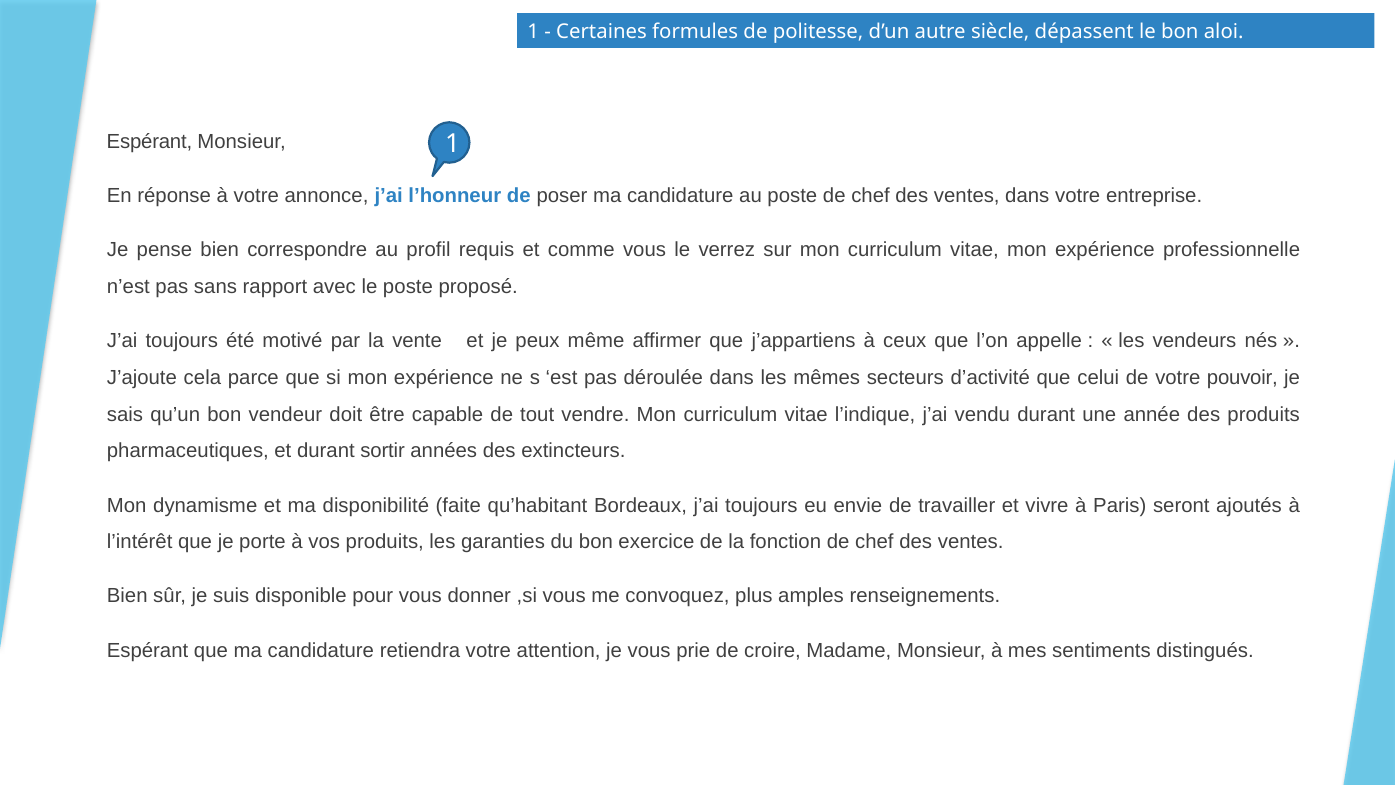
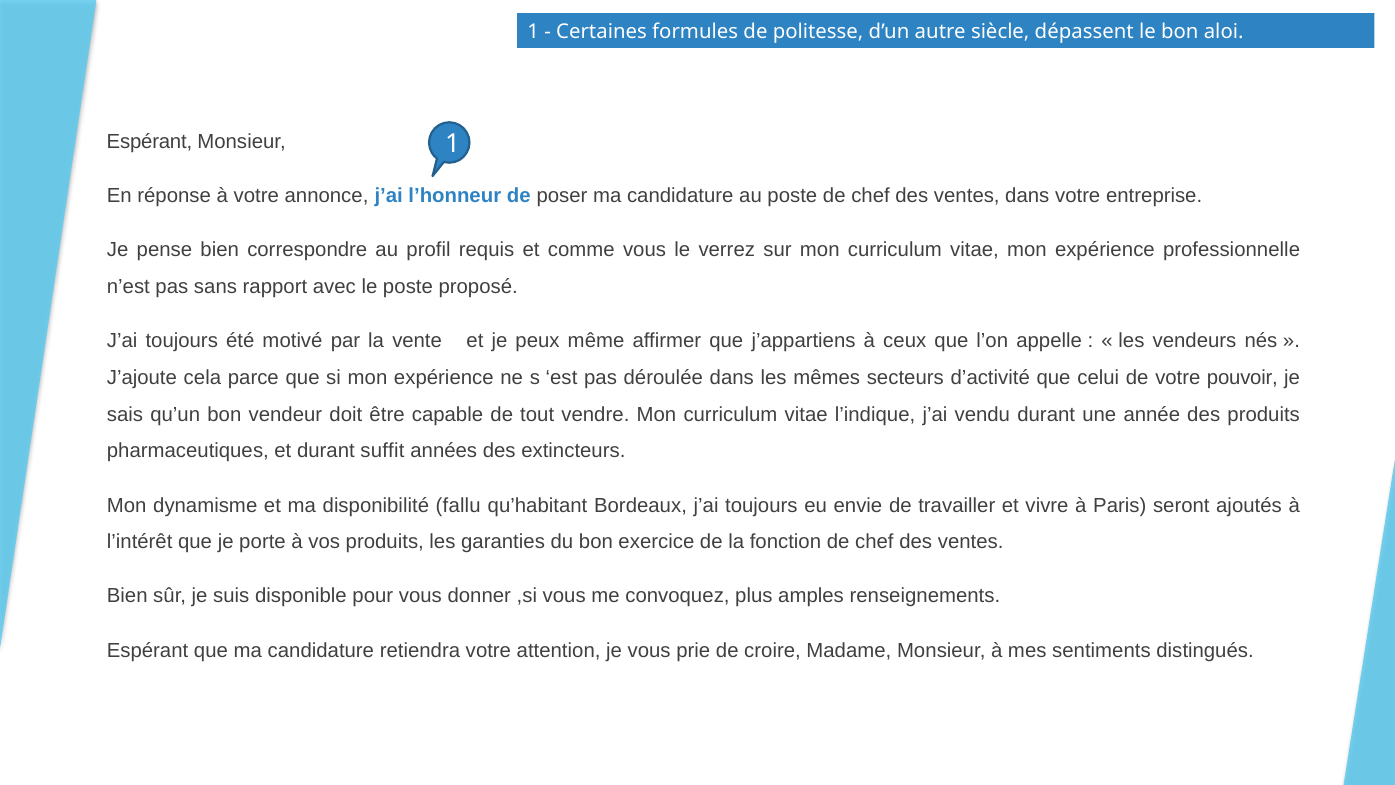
sortir: sortir -> suffit (382, 451)
faite: faite -> fallu (458, 505)
